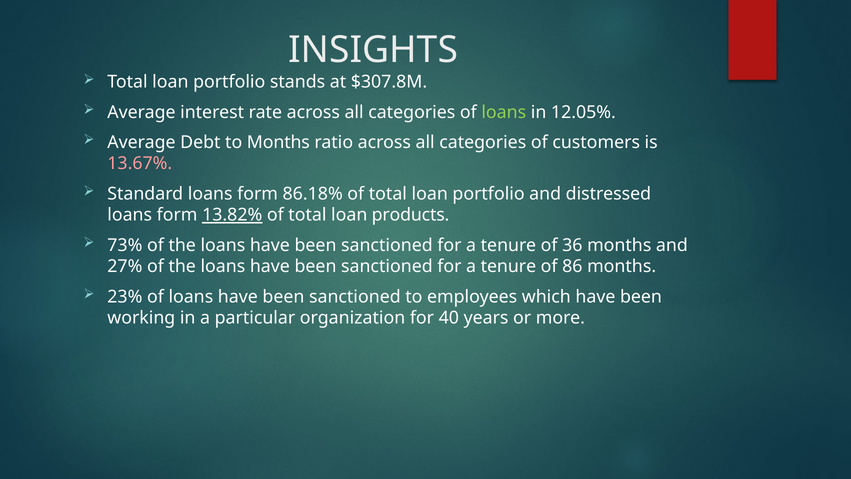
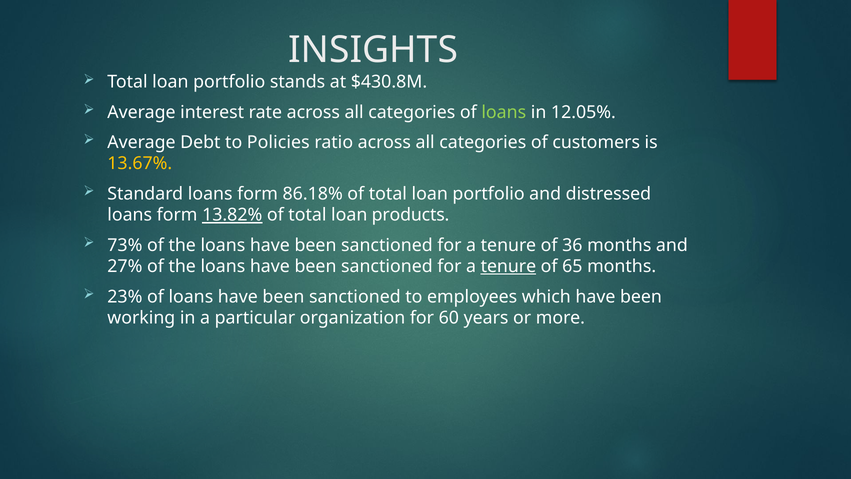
$307.8M: $307.8M -> $430.8M (389, 82)
to Months: Months -> Policies (278, 142)
13.67% colour: pink -> yellow (140, 164)
tenure underline: none -> present (508, 266)
86: 86 -> 65 (572, 266)
40: 40 -> 60 (449, 318)
